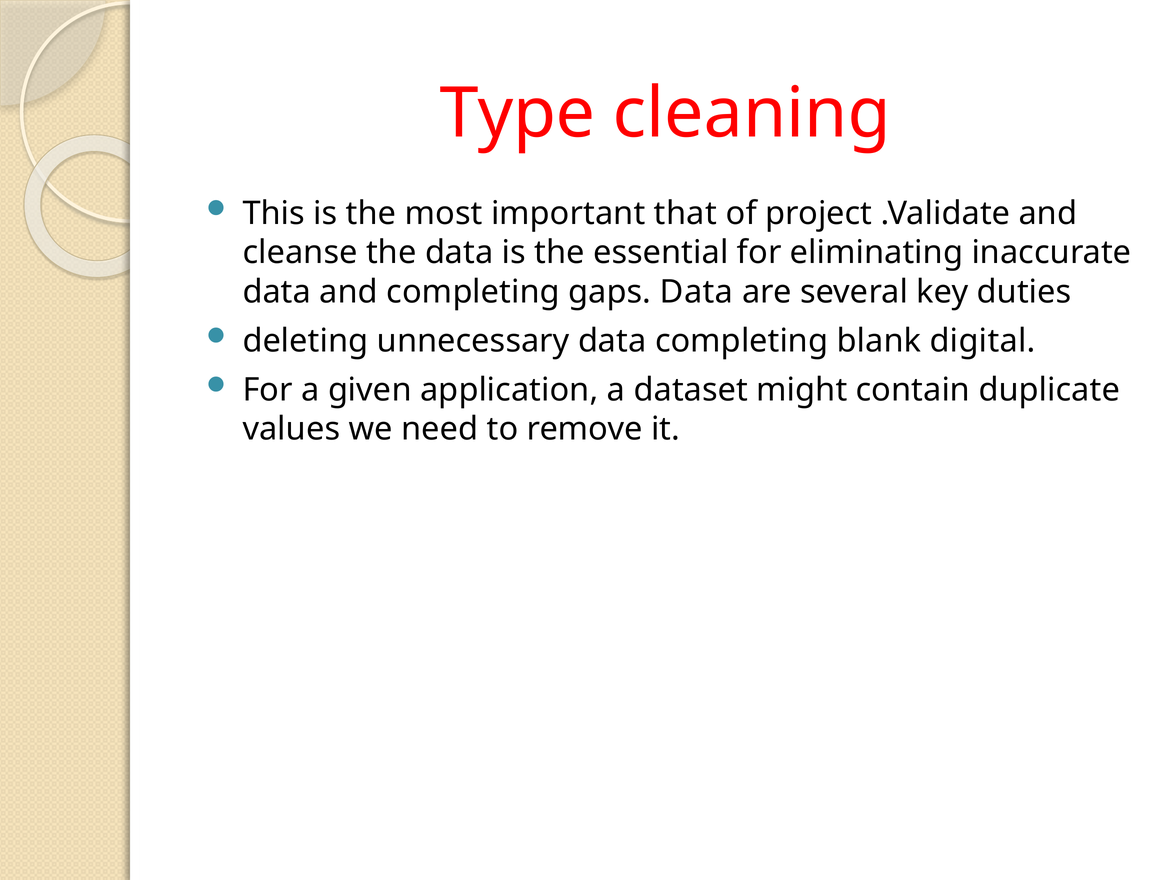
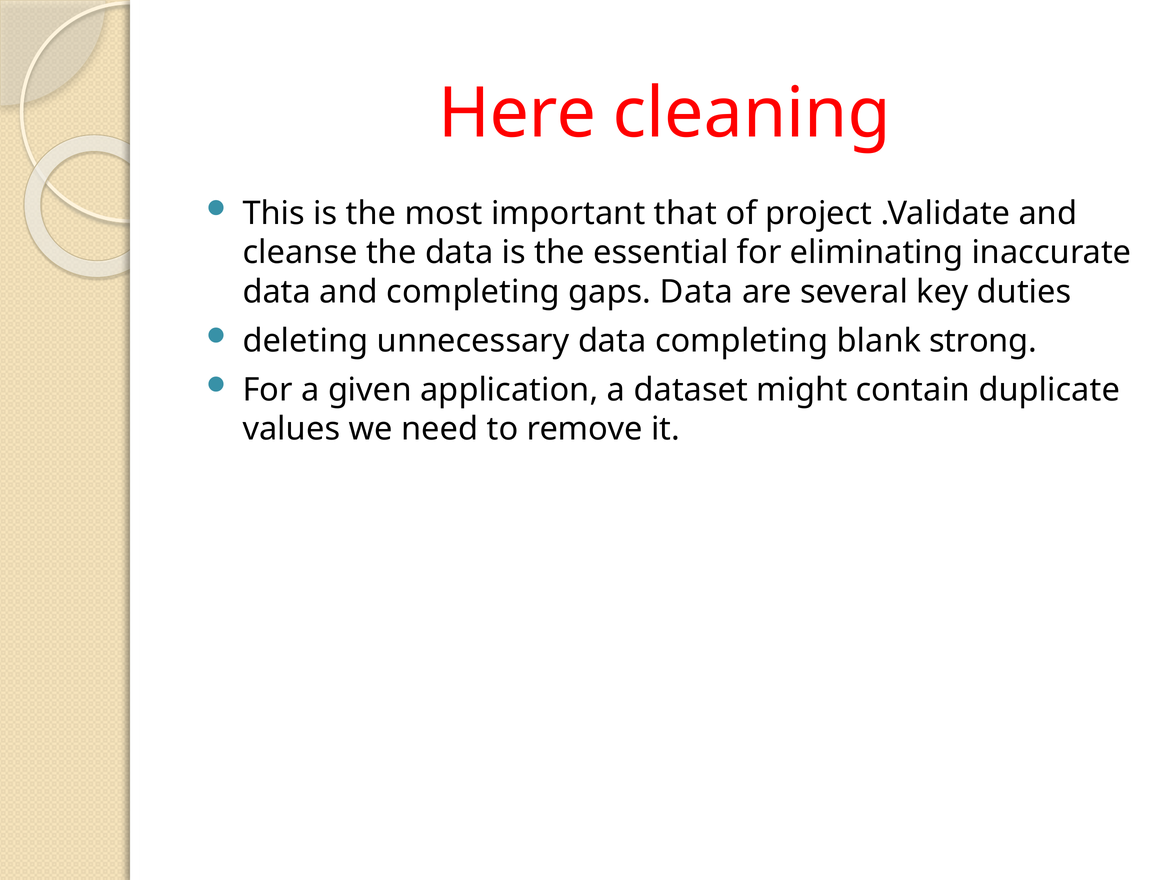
Type: Type -> Here (517, 113)
digital: digital -> strong (983, 341)
